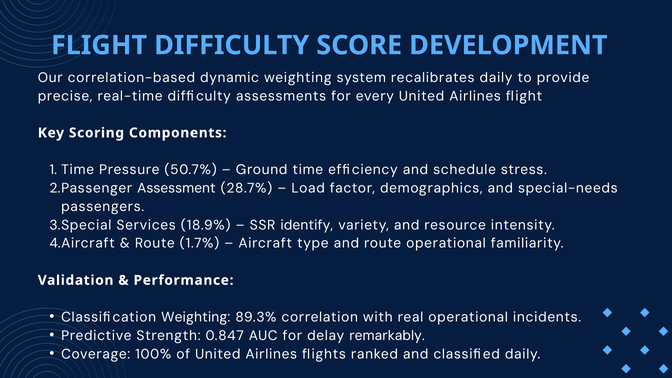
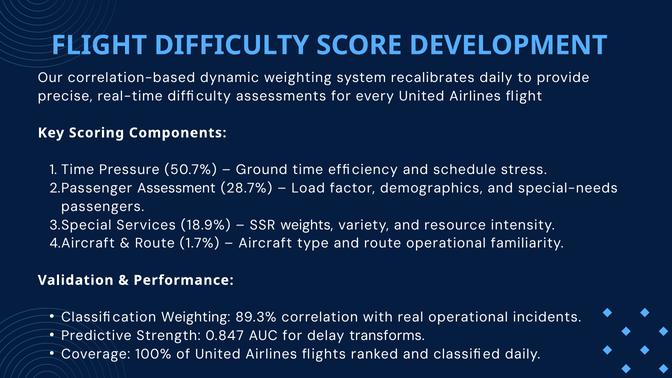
identify: identify -> weights (307, 225)
remarkably: remarkably -> transforms (387, 336)
